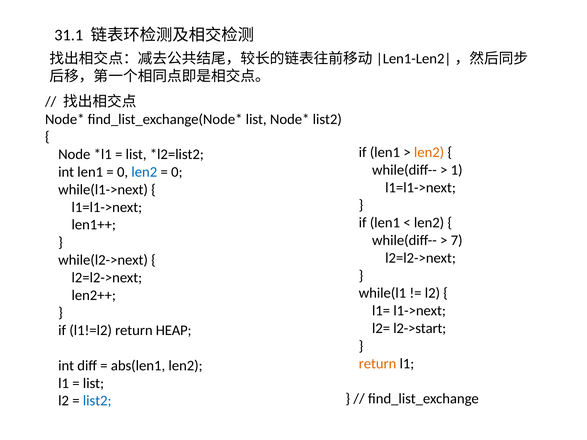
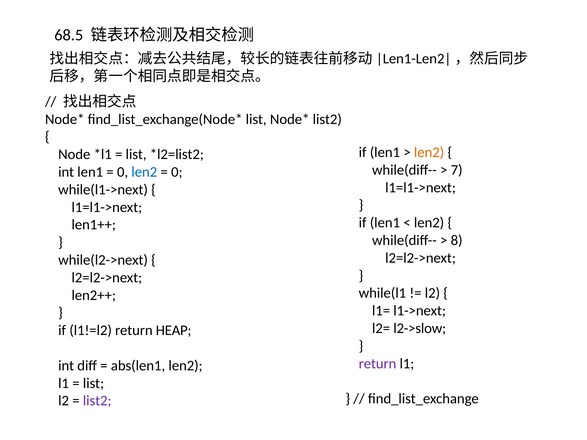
31.1: 31.1 -> 68.5 (69, 35)
1: 1 -> 7 (457, 170)
7: 7 -> 8 (457, 240)
l2->start: l2->start -> l2->slow (420, 329)
return colour: orange -> purple (378, 364)
list2 colour: blue -> purple (97, 401)
